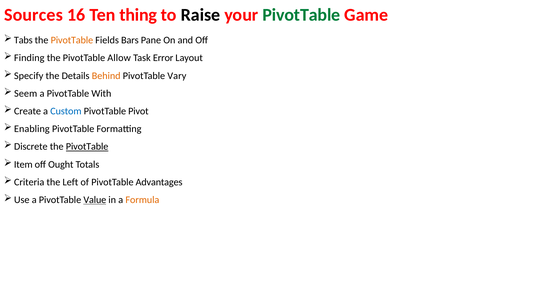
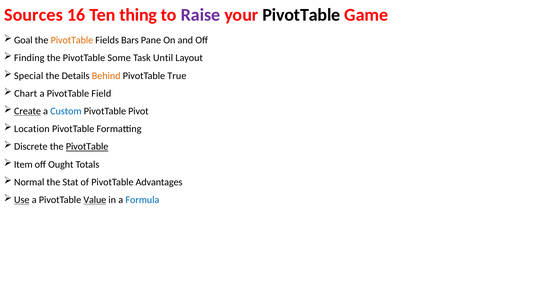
Raise colour: black -> purple (200, 15)
PivotTable colour: green -> black (301, 15)
Tabs: Tabs -> Goal (23, 40)
Allow: Allow -> Some (119, 58)
Error: Error -> Until (163, 58)
Specify: Specify -> Special (29, 76)
Vary: Vary -> True (177, 76)
Seem: Seem -> Chart (26, 93)
With: With -> Field (101, 93)
Create underline: none -> present (28, 111)
Enabling: Enabling -> Location (32, 129)
Criteria: Criteria -> Normal (29, 182)
Left: Left -> Stat (70, 182)
Use underline: none -> present (22, 200)
Formula colour: orange -> blue (142, 200)
